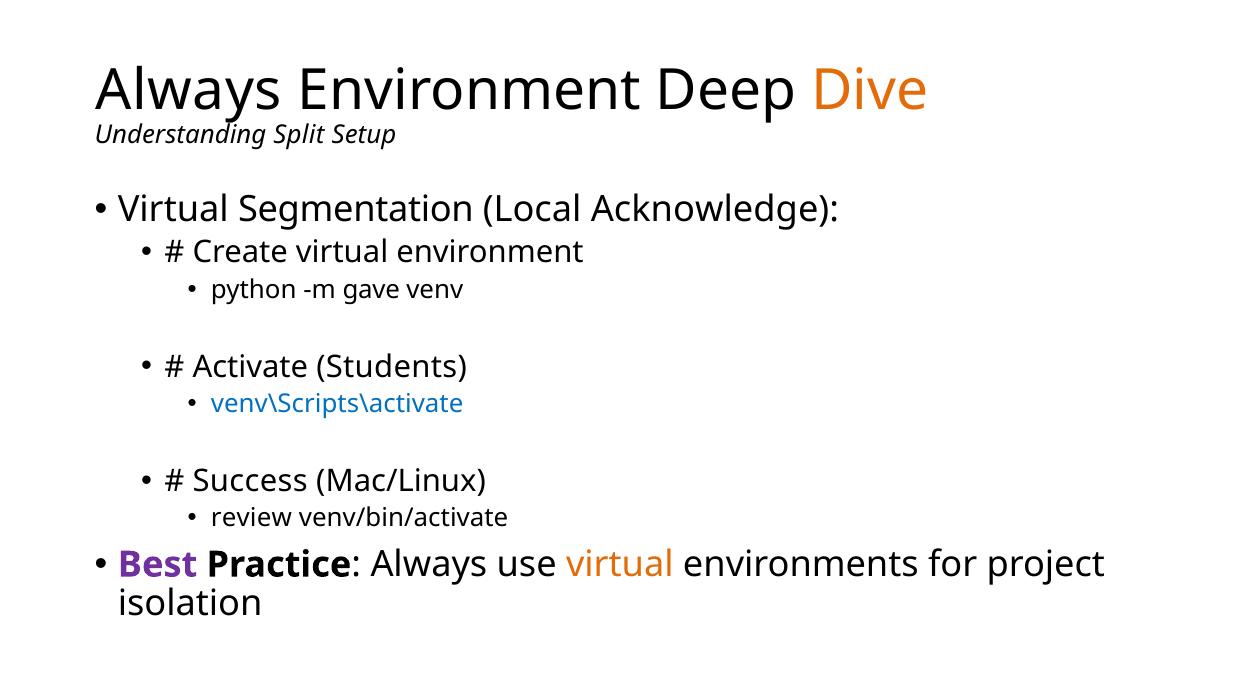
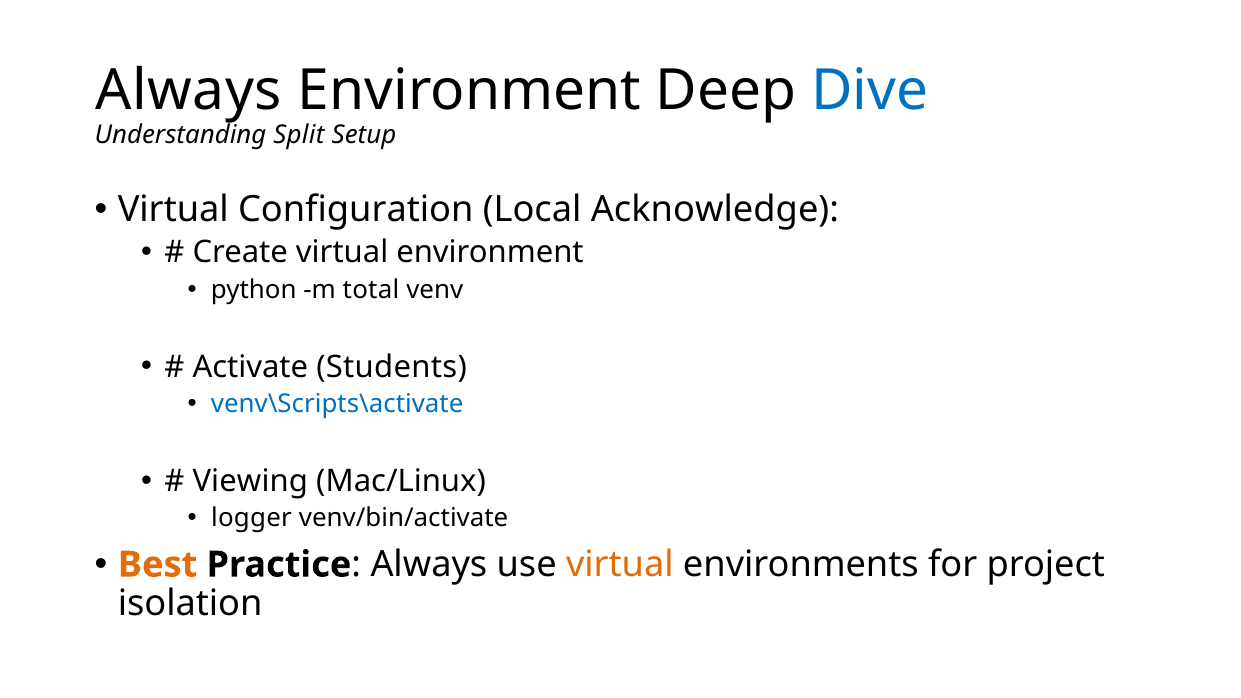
Dive colour: orange -> blue (870, 90)
Segmentation: Segmentation -> Configuration (356, 210)
gave: gave -> total (371, 290)
Success: Success -> Viewing (250, 481)
review: review -> logger (251, 518)
Best colour: purple -> orange (158, 565)
